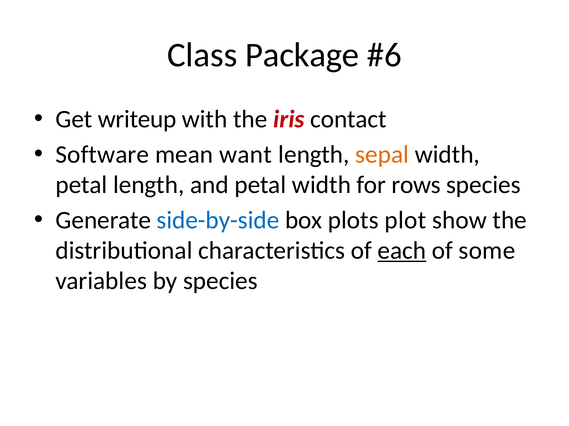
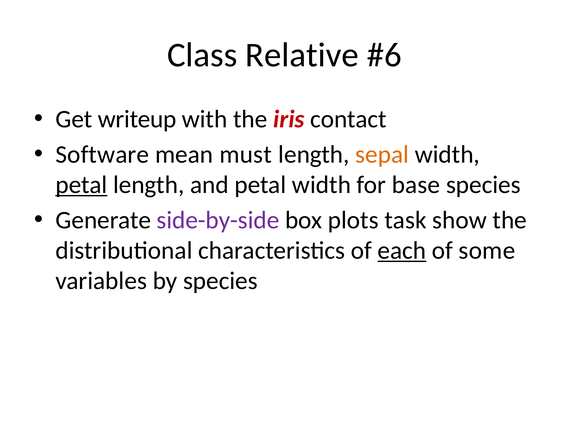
Package: Package -> Relative (302, 55)
want: want -> must (246, 155)
petal underline: none -> present (81, 185)
rows: rows -> base (416, 185)
side-by-side colour: blue -> purple (218, 221)
plot: plot -> task (405, 221)
